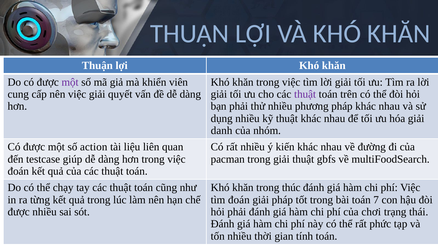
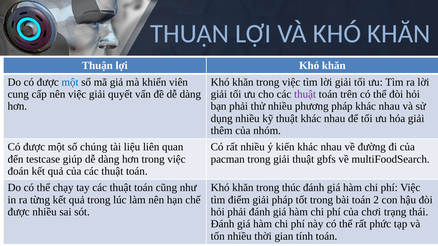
một colour: purple -> blue (70, 82)
danh: danh -> thêm (222, 131)
action: action -> chúng (94, 147)
tìm đoán: đoán -> điểm (239, 200)
7: 7 -> 2 (376, 200)
